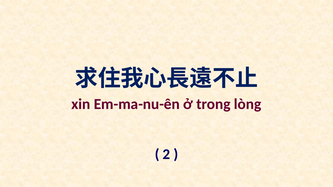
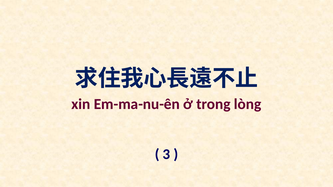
2: 2 -> 3 (166, 155)
